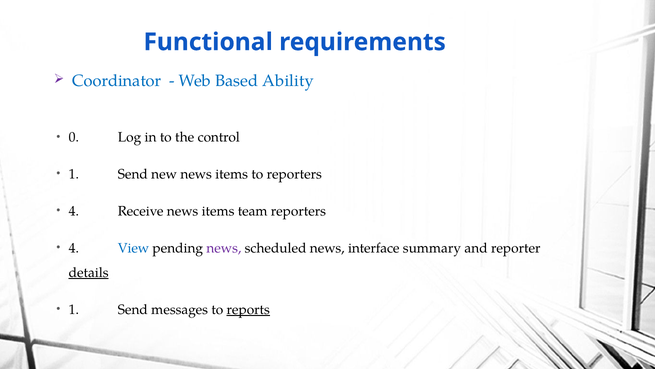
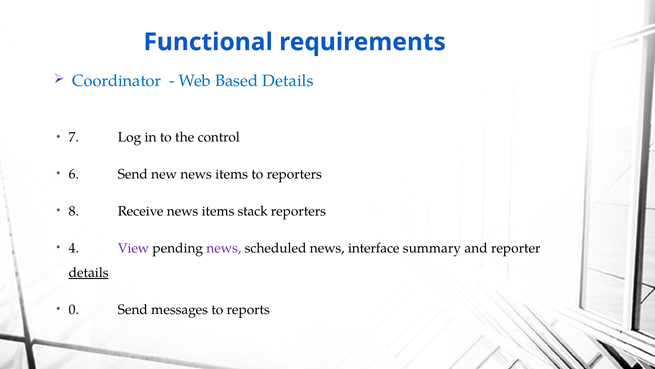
Based Ability: Ability -> Details (288, 81)
0: 0 -> 7 (74, 137)
1: 1 -> 6 (74, 174)
4: 4 -> 8 (74, 211)
team: team -> stack (253, 211)
View colour: blue -> purple (134, 248)
1: 1 -> 0 (74, 309)
reports underline: present -> none (248, 309)
